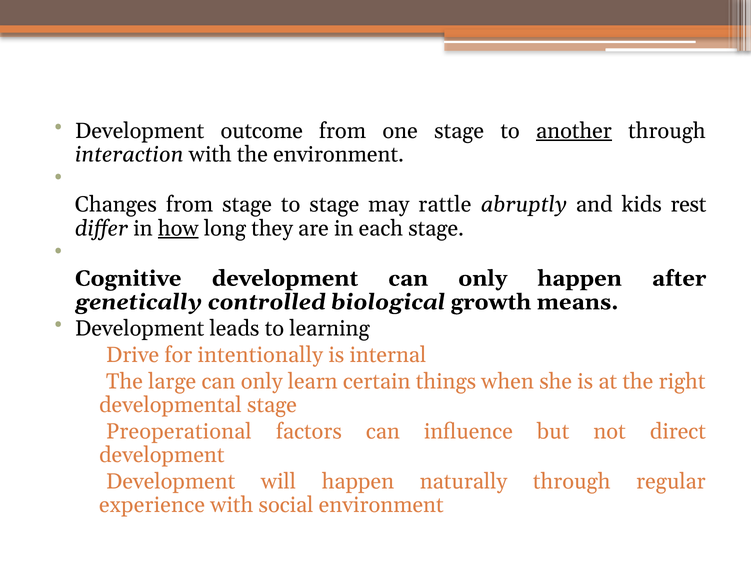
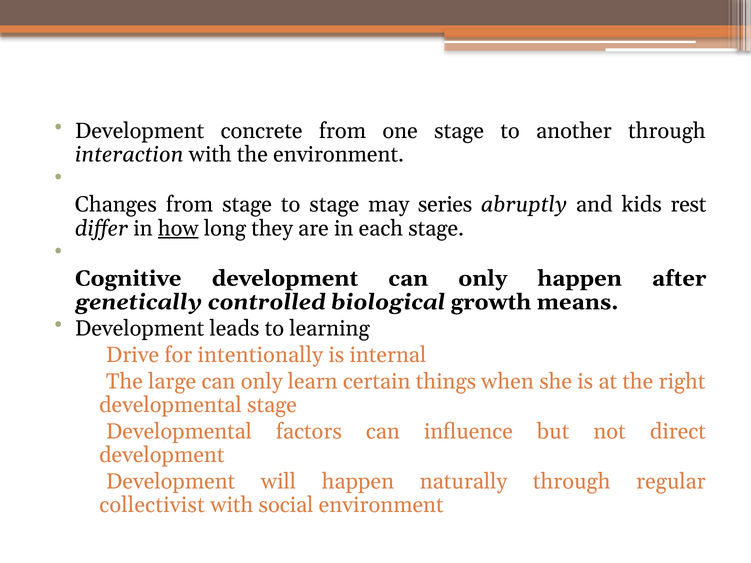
outcome: outcome -> concrete (262, 131)
another underline: present -> none (574, 131)
rattle: rattle -> series (445, 205)
Preoperational: Preoperational -> Developmental (179, 432)
experience: experience -> collectivist (152, 505)
